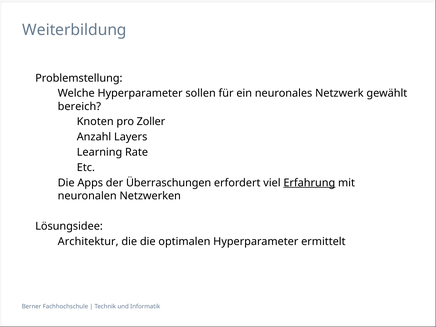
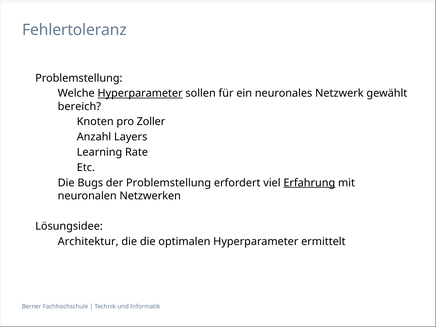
Weiterbildung: Weiterbildung -> Fehlertoleranz (75, 30)
Hyperparameter underline: none -> present (140, 93)
Apps: Apps -> Bugs (90, 183)
Überraschungen: Überraschungen -> Problemstellung (169, 183)
